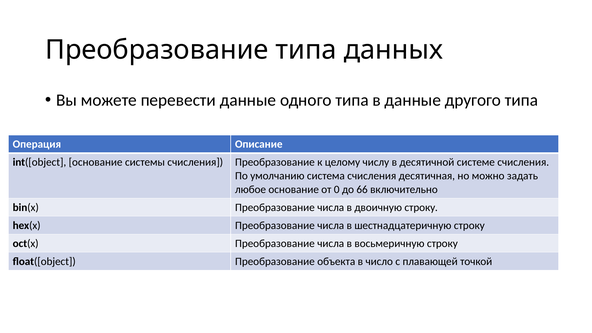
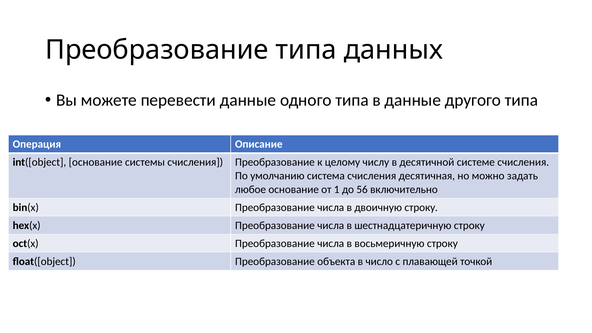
0: 0 -> 1 (337, 189)
66: 66 -> 56 (362, 189)
